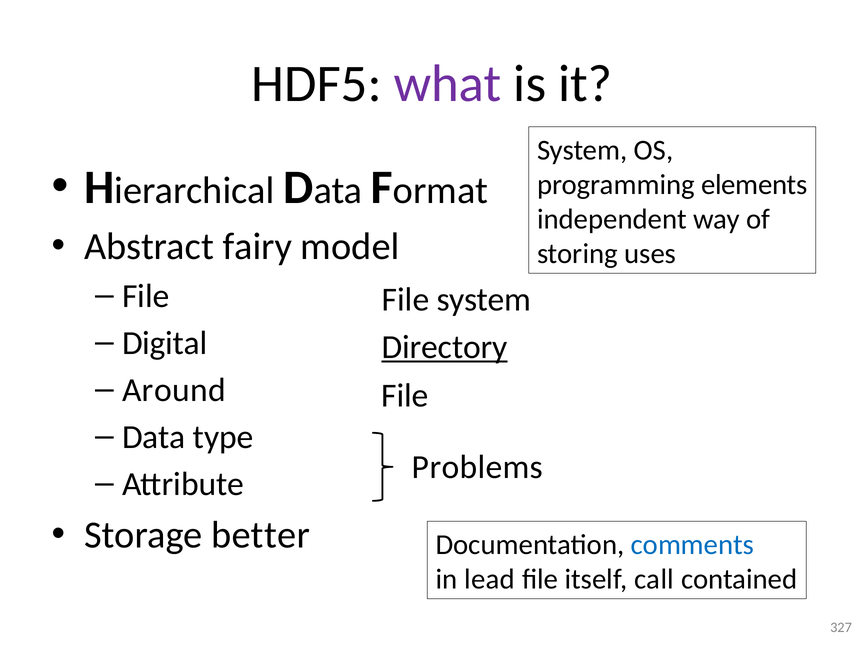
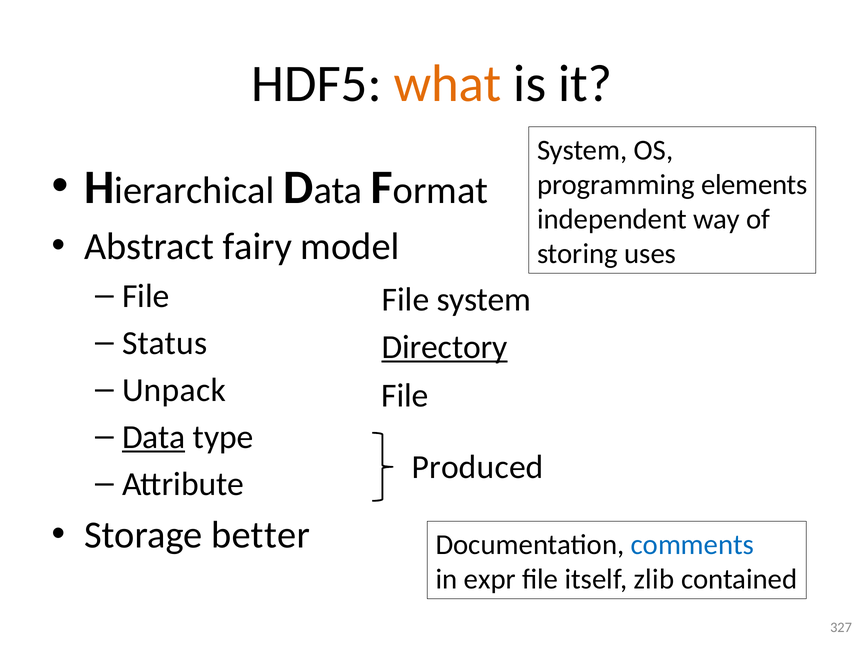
what colour: purple -> orange (448, 84)
Digital: Digital -> Status (165, 343)
Around: Around -> Unpack (174, 390)
Data underline: none -> present (154, 437)
Problems: Problems -> Produced (478, 467)
lead: lead -> expr (490, 579)
call: call -> zlib (654, 579)
